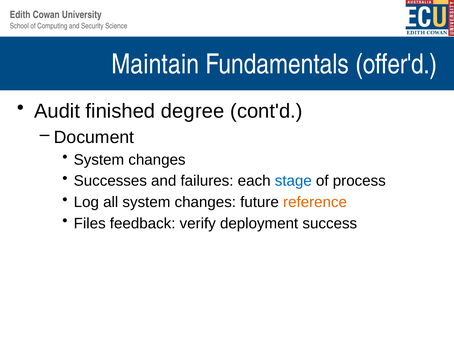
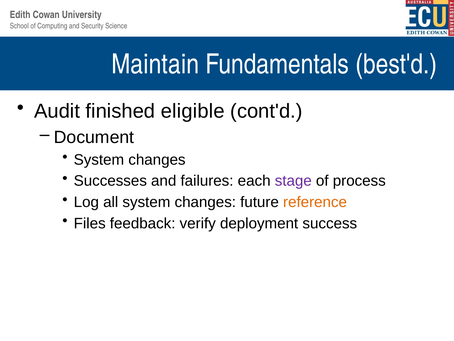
offer'd: offer'd -> best'd (396, 64)
degree: degree -> eligible (193, 111)
stage colour: blue -> purple (293, 181)
